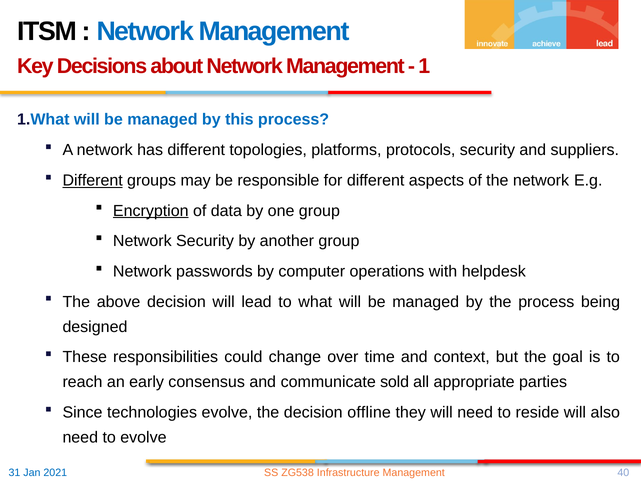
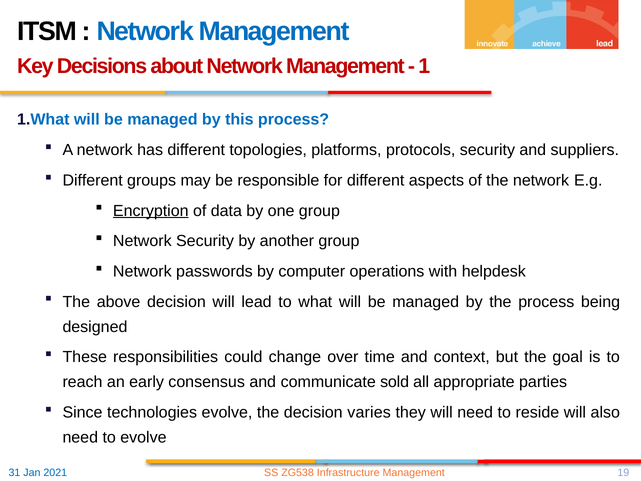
Different underline: present -> none (93, 180)
offline: offline -> varies (369, 412)
40: 40 -> 19 (623, 473)
